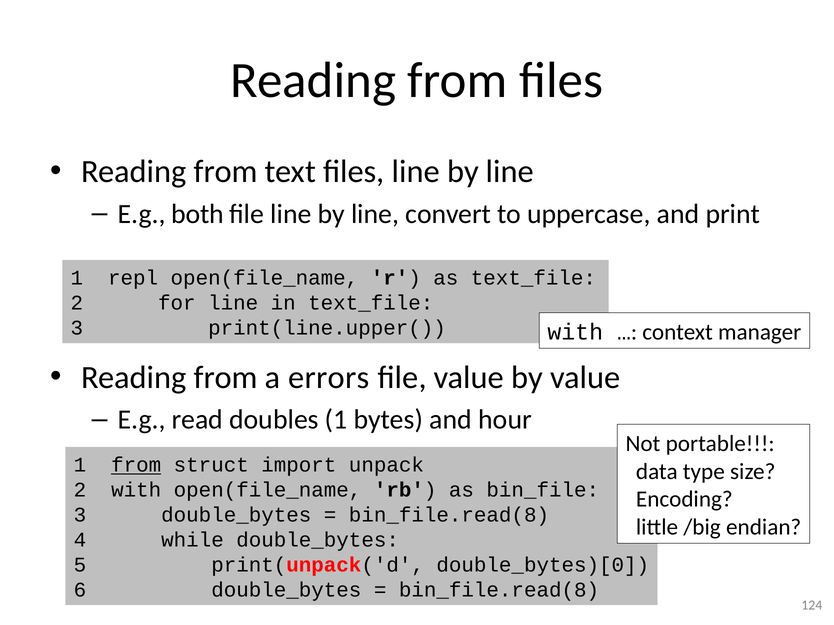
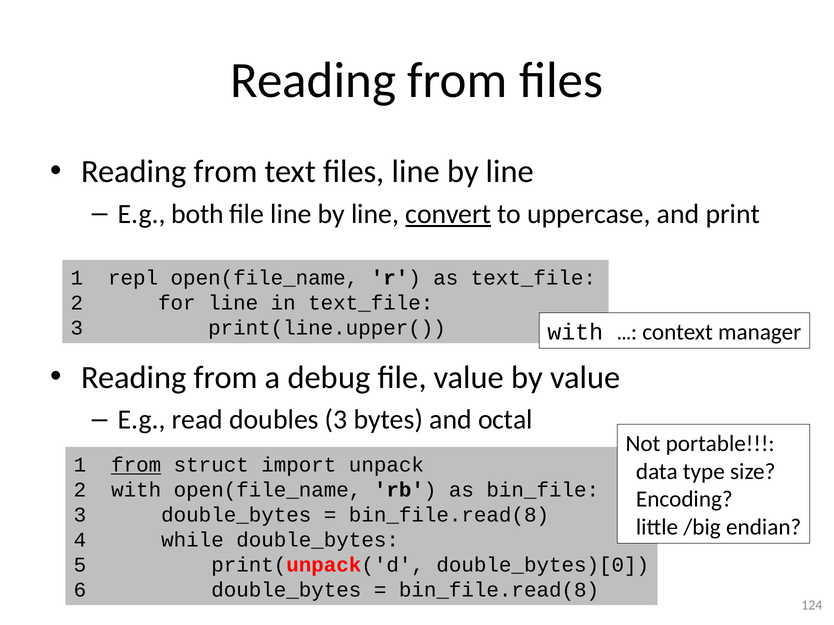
convert underline: none -> present (448, 214)
errors: errors -> debug (329, 378)
doubles 1: 1 -> 3 (336, 420)
hour: hour -> octal (505, 420)
